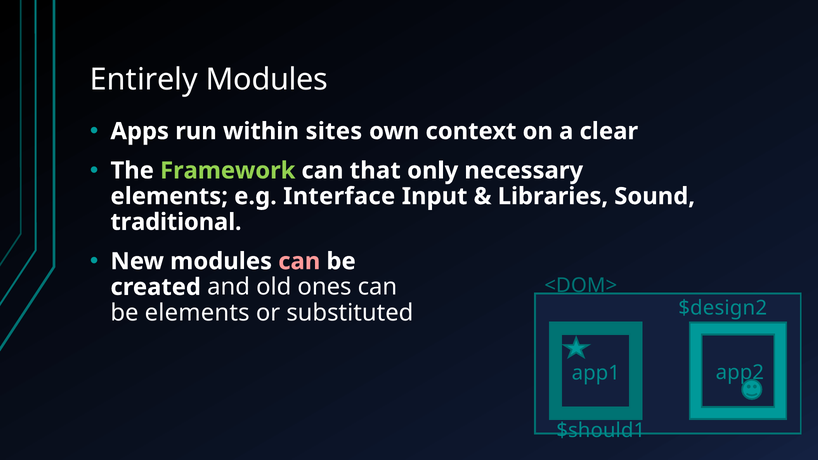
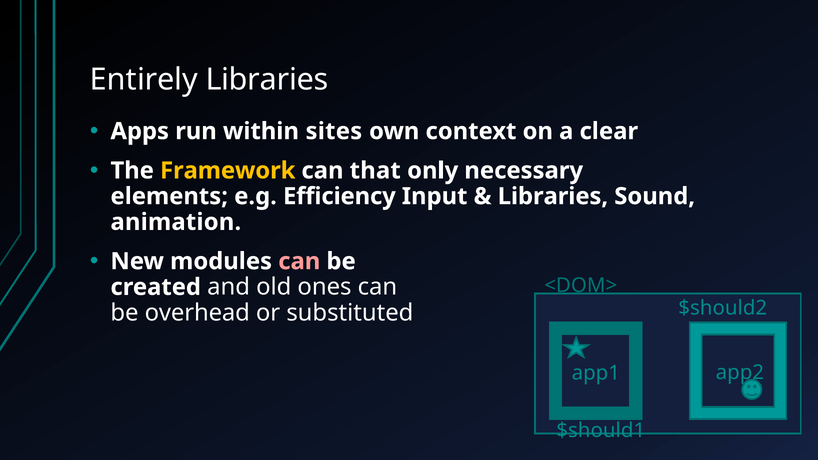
Entirely Modules: Modules -> Libraries (267, 80)
Framework colour: light green -> yellow (228, 171)
Interface: Interface -> Efficiency (339, 196)
traditional: traditional -> animation (176, 222)
$design2: $design2 -> $should2 (723, 308)
be elements: elements -> overhead (197, 313)
